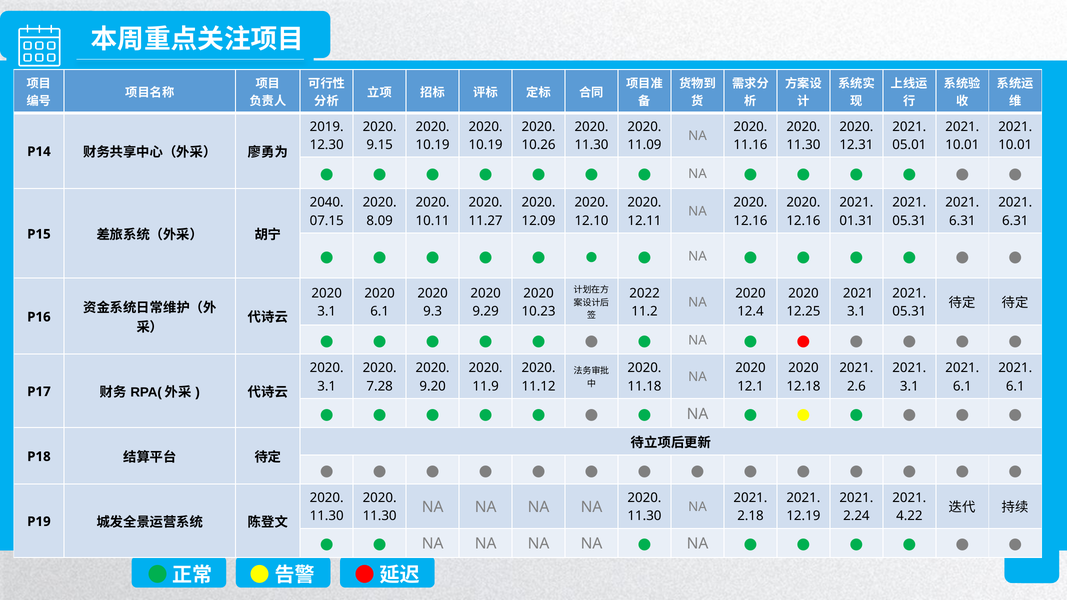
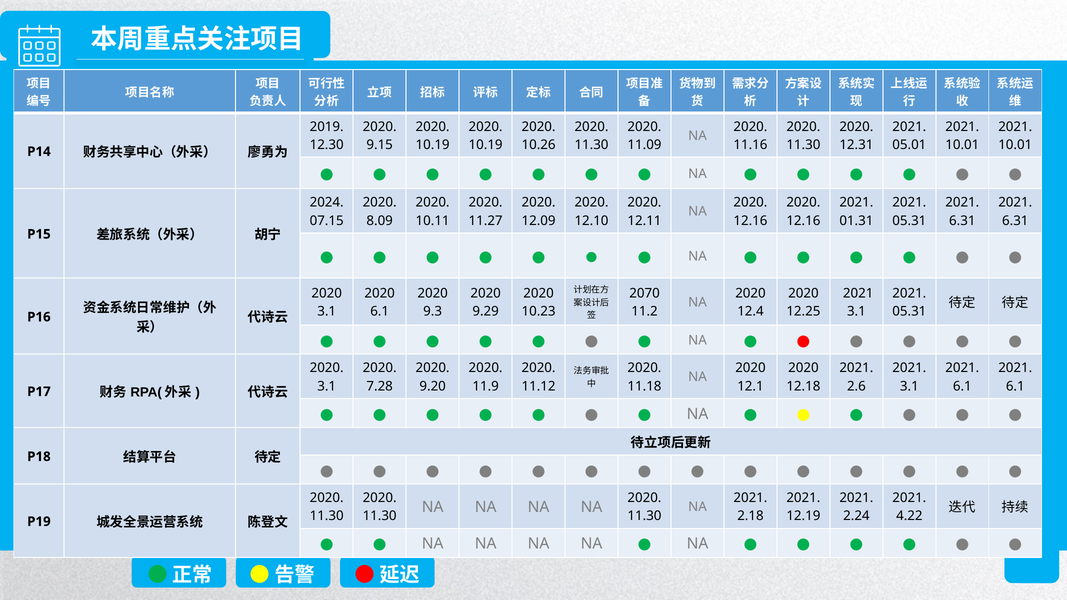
2040: 2040 -> 2024 (327, 203)
2022: 2022 -> 2070 (645, 293)
